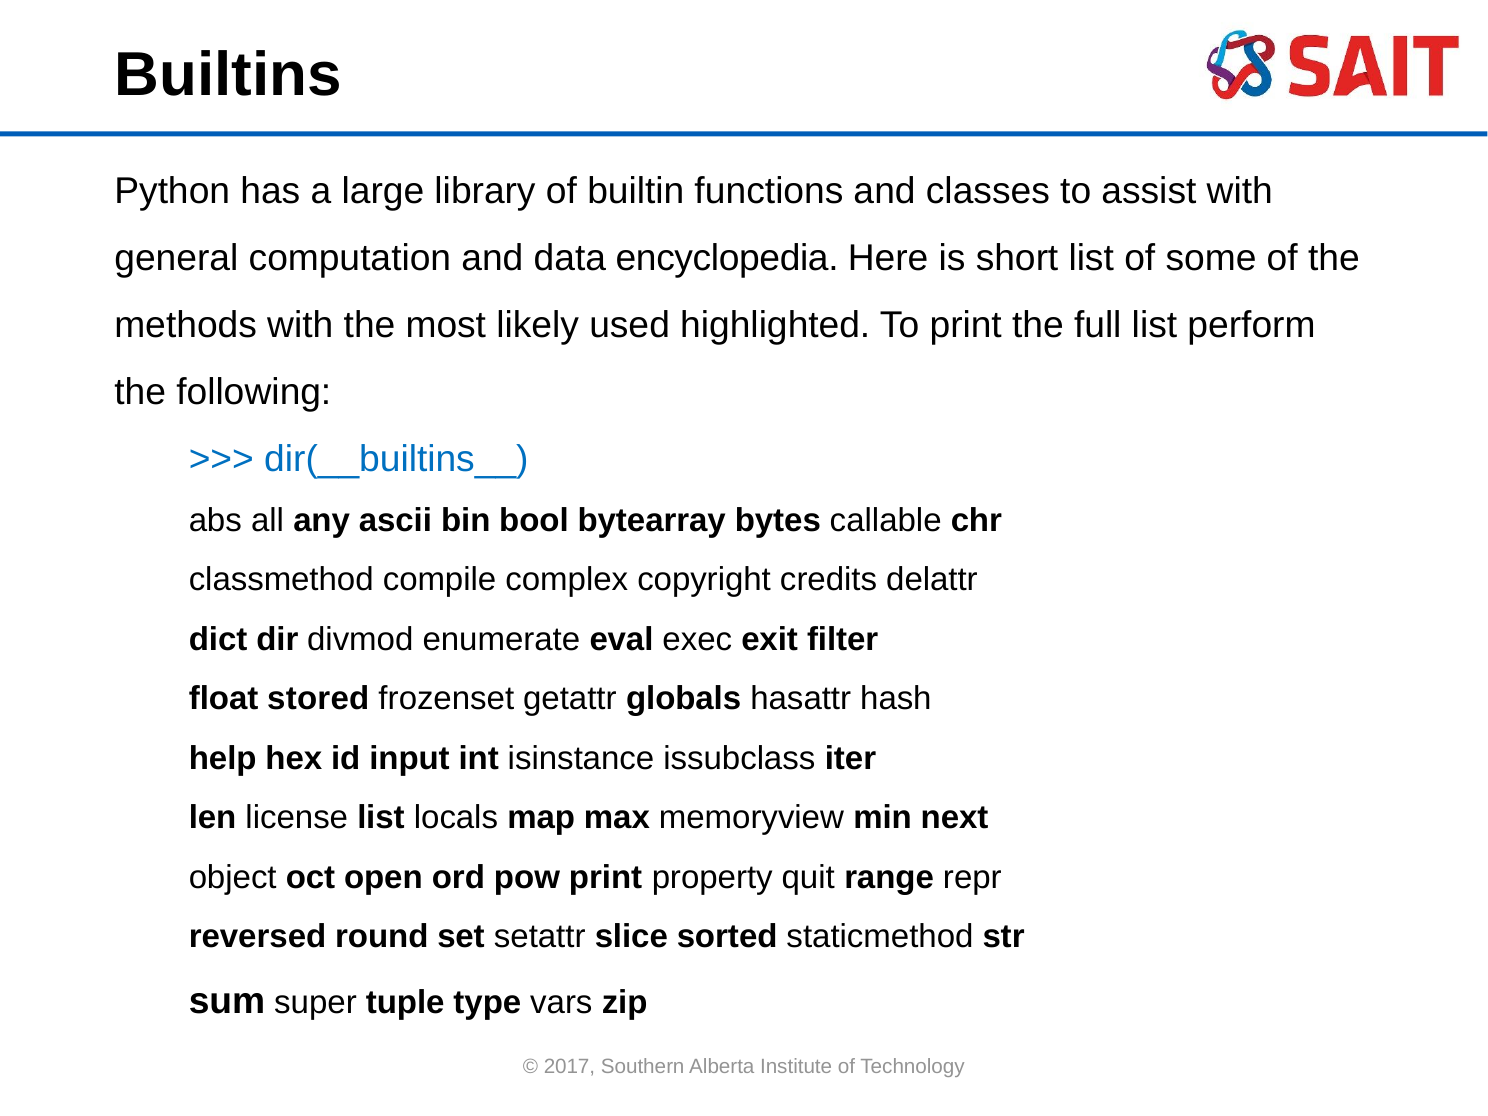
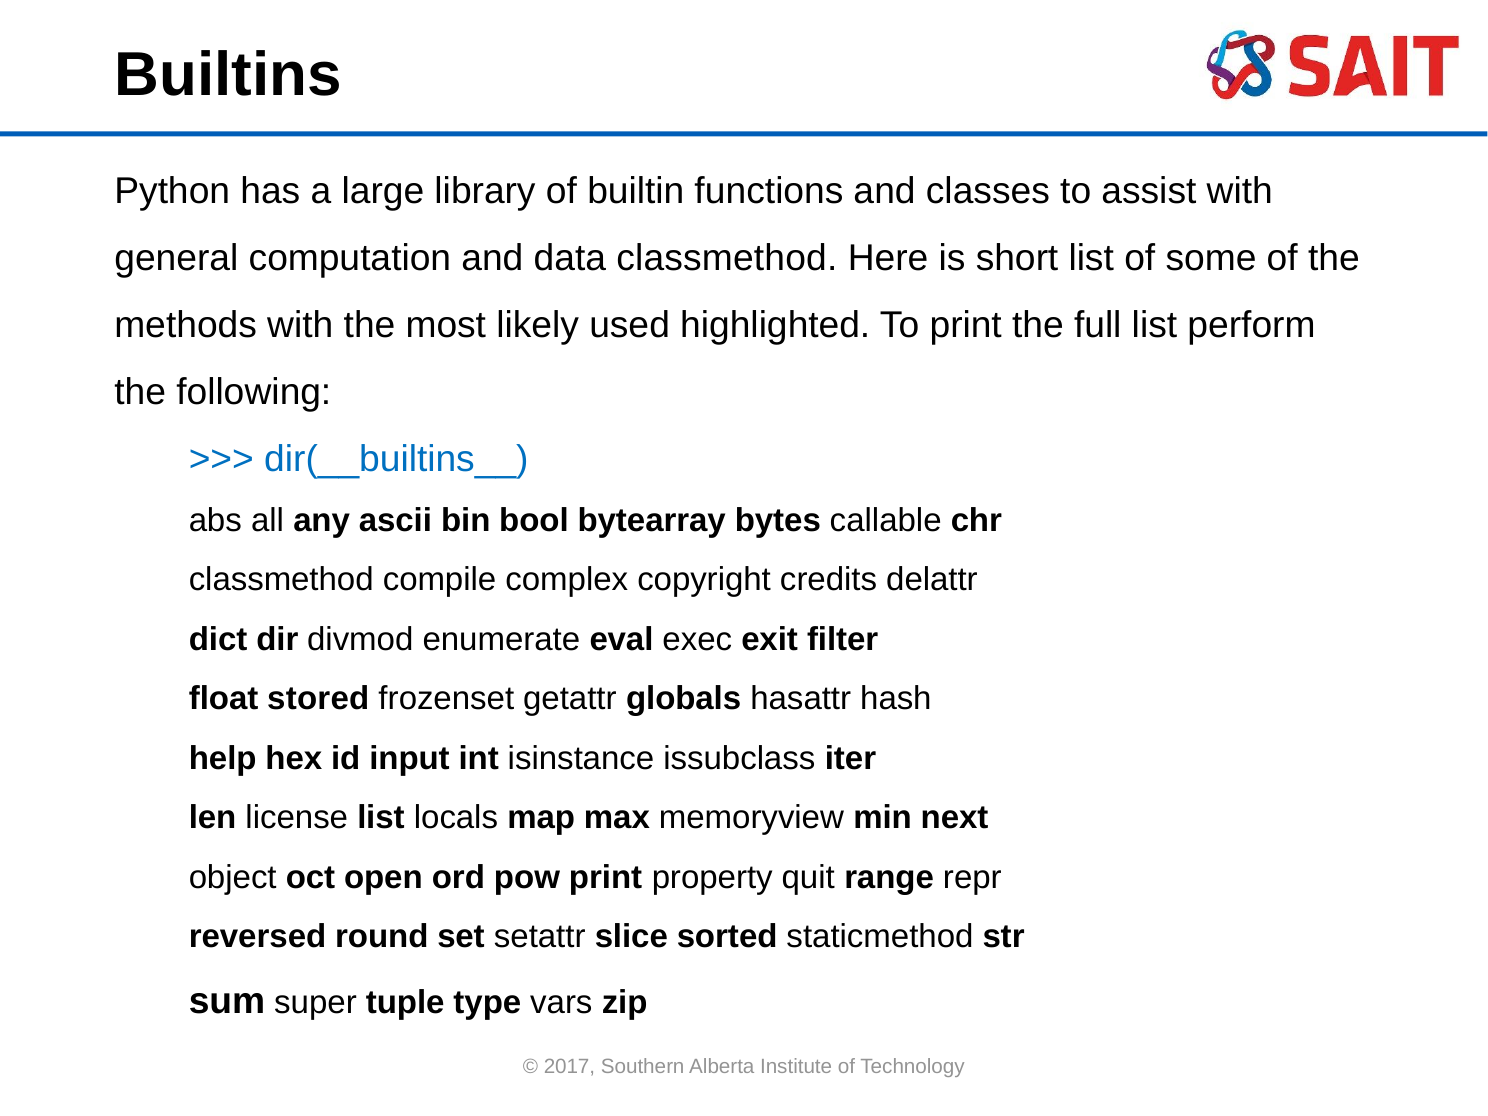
data encyclopedia: encyclopedia -> classmethod (727, 258)
